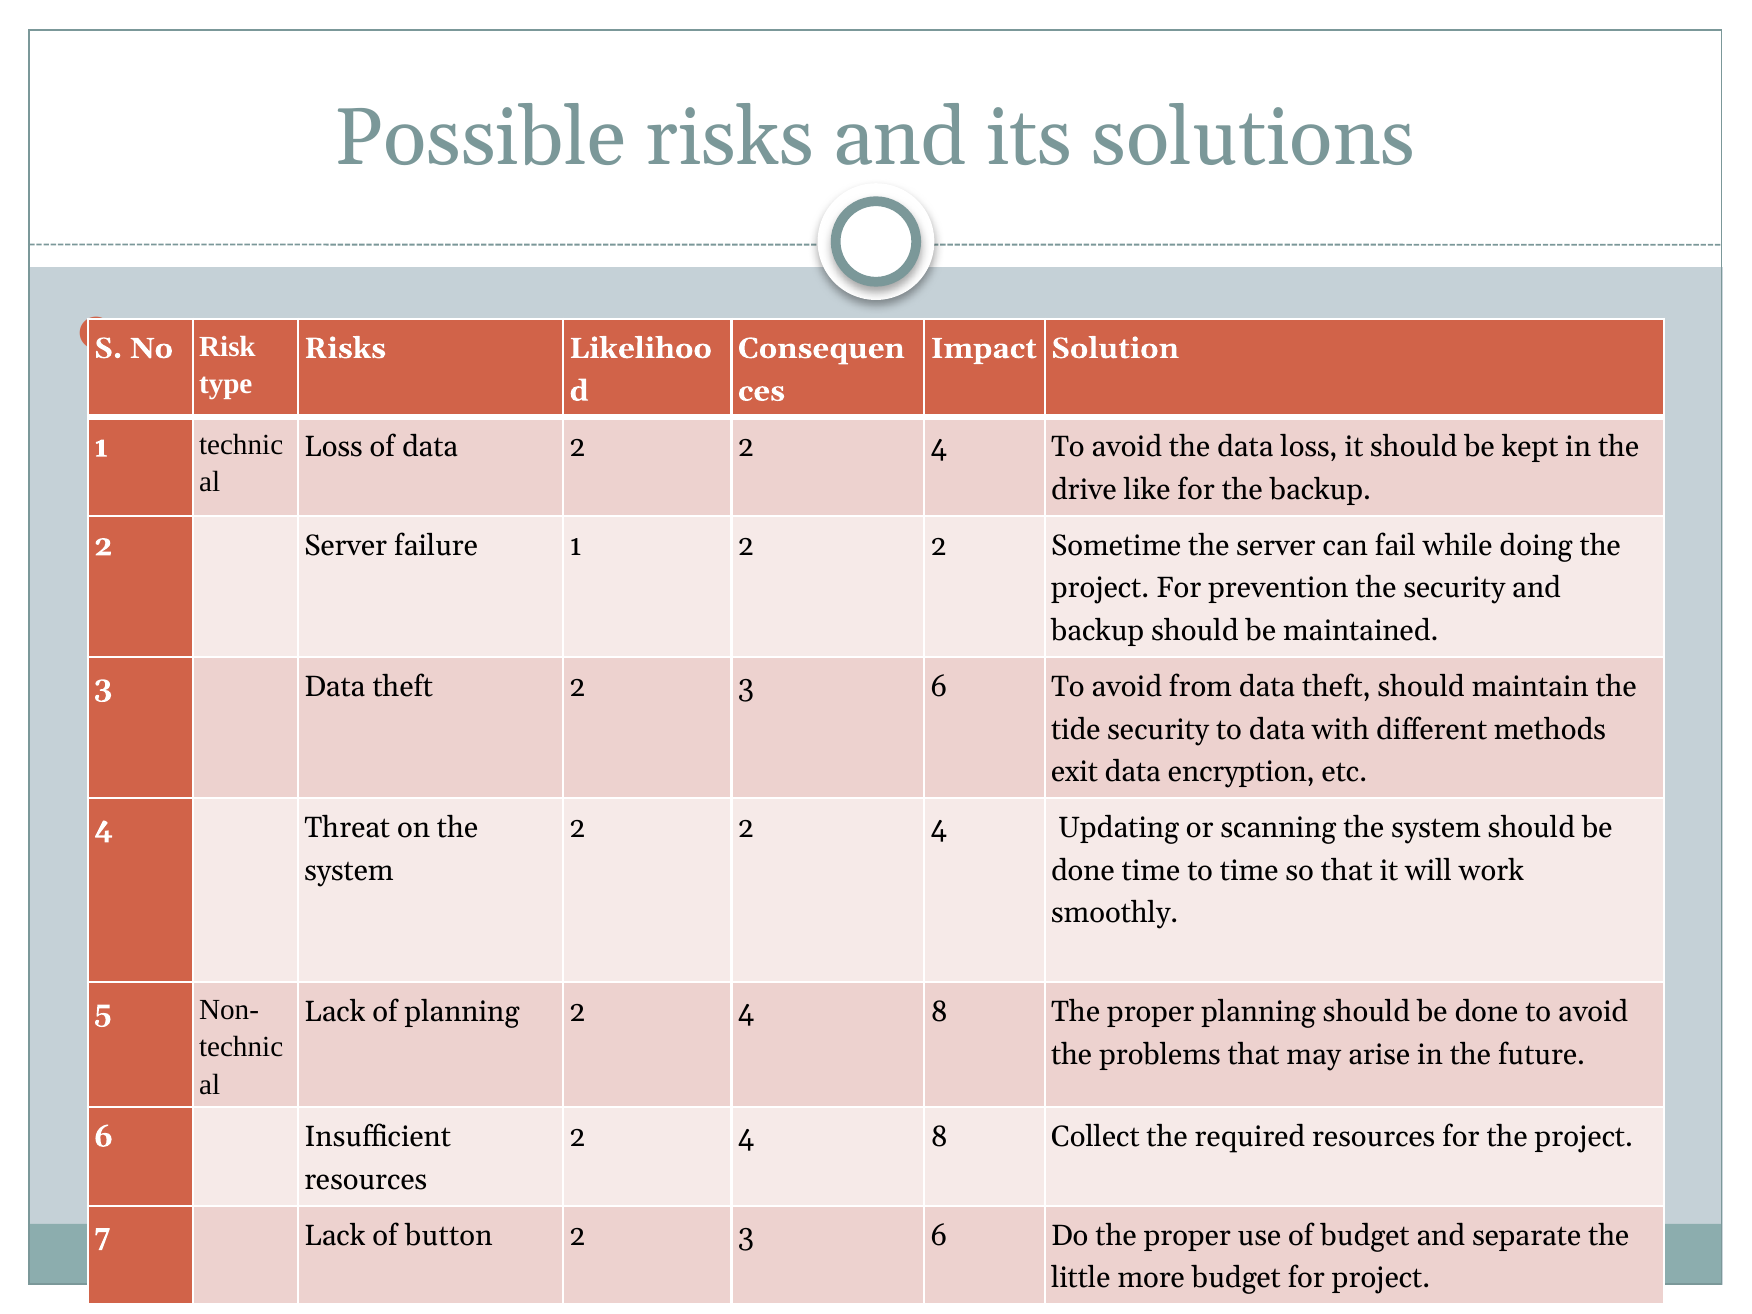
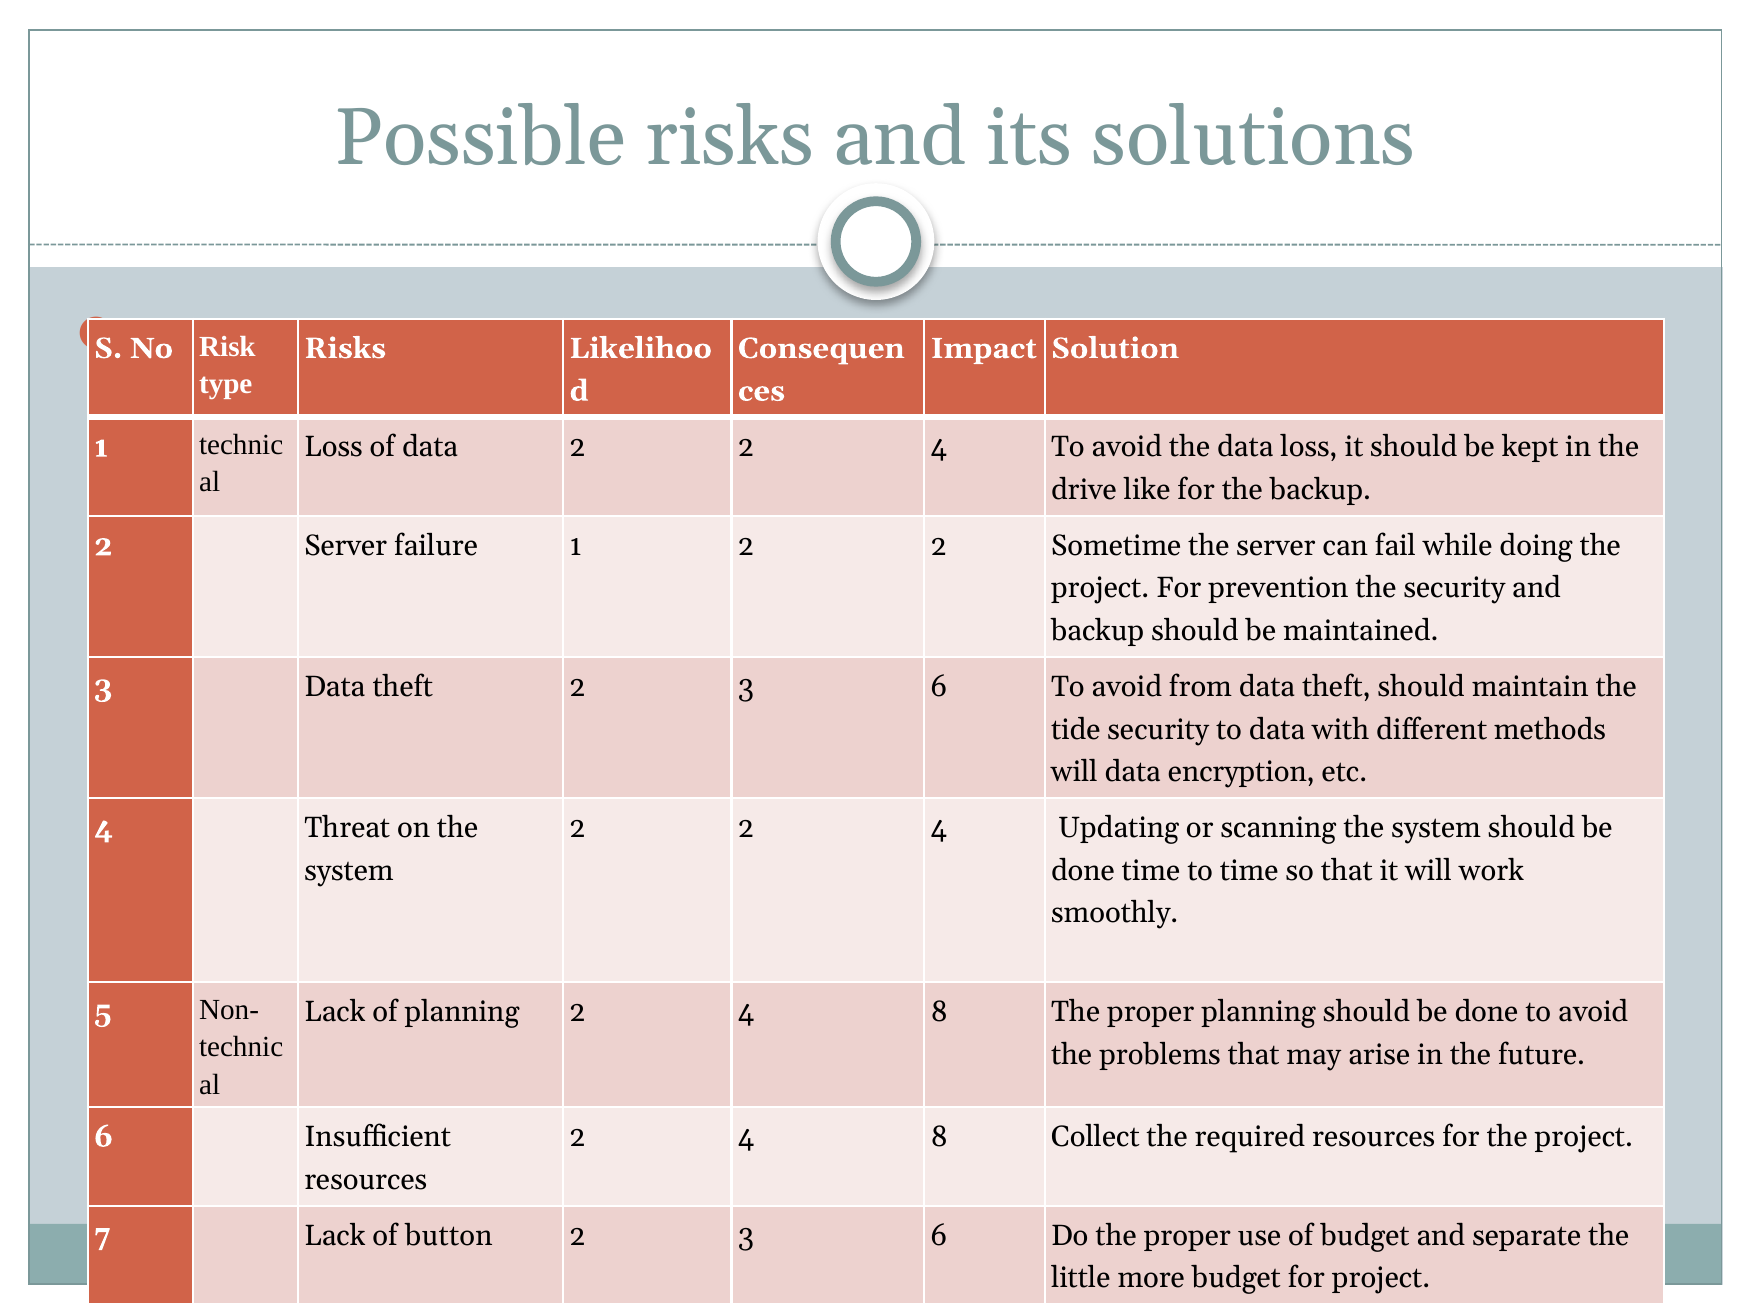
exit: exit -> will (1074, 772)
